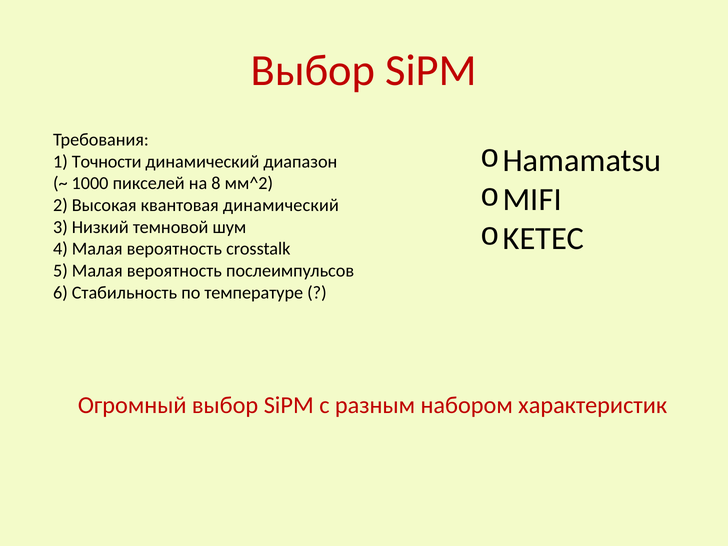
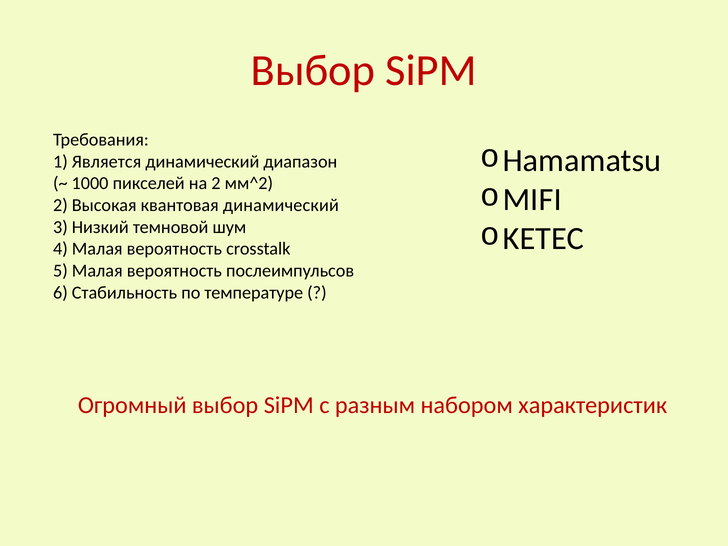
Точности: Точности -> Является (107, 162)
на 8: 8 -> 2 (216, 183)
